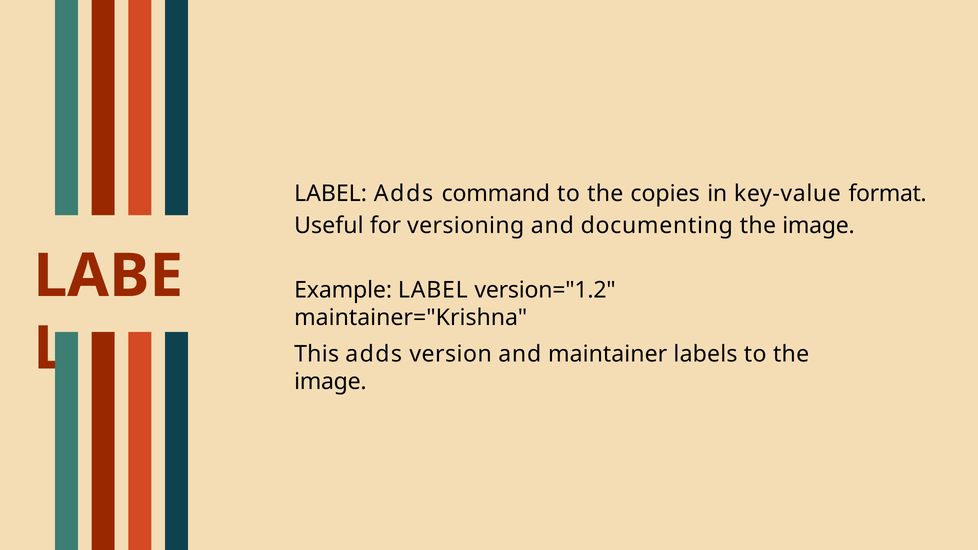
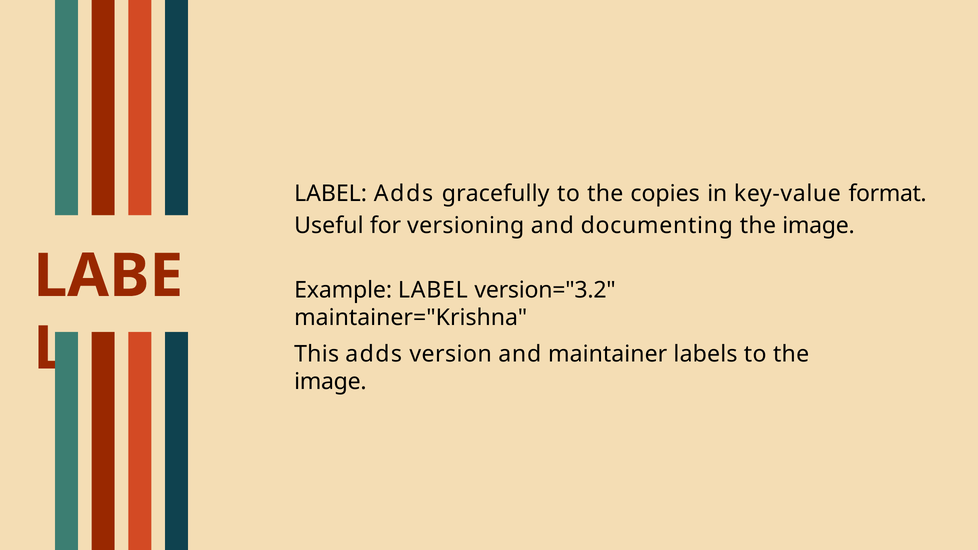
command: command -> gracefully (496, 194)
version="1.2: version="1.2 -> version="3.2 (545, 290)
